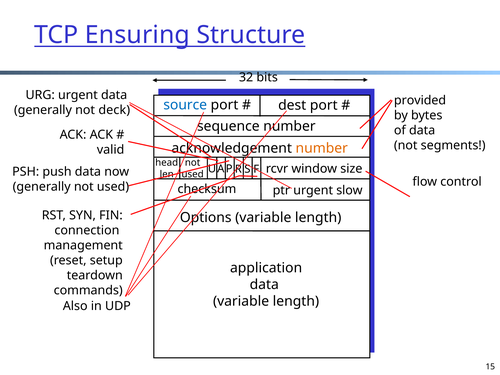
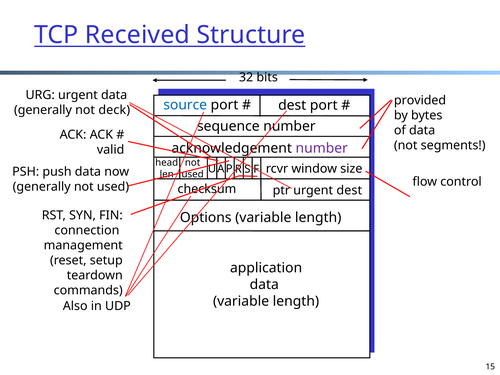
Ensuring: Ensuring -> Received (137, 35)
number colour: orange -> purple (322, 148)
urgent slow: slow -> dest (349, 190)
